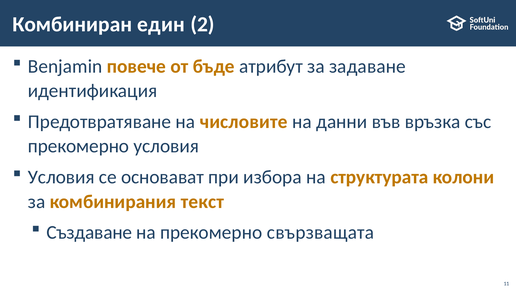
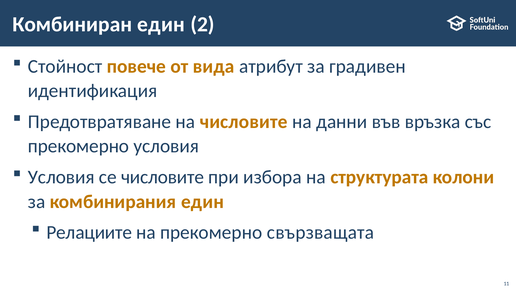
Benjamin: Benjamin -> Стойност (65, 66)
бъде: бъде -> вида (214, 66)
задаване: задаване -> градивен (367, 66)
се основават: основават -> числовите (163, 177)
комбинирания текст: текст -> един (202, 201)
Създаване: Създаване -> Релациите (89, 232)
